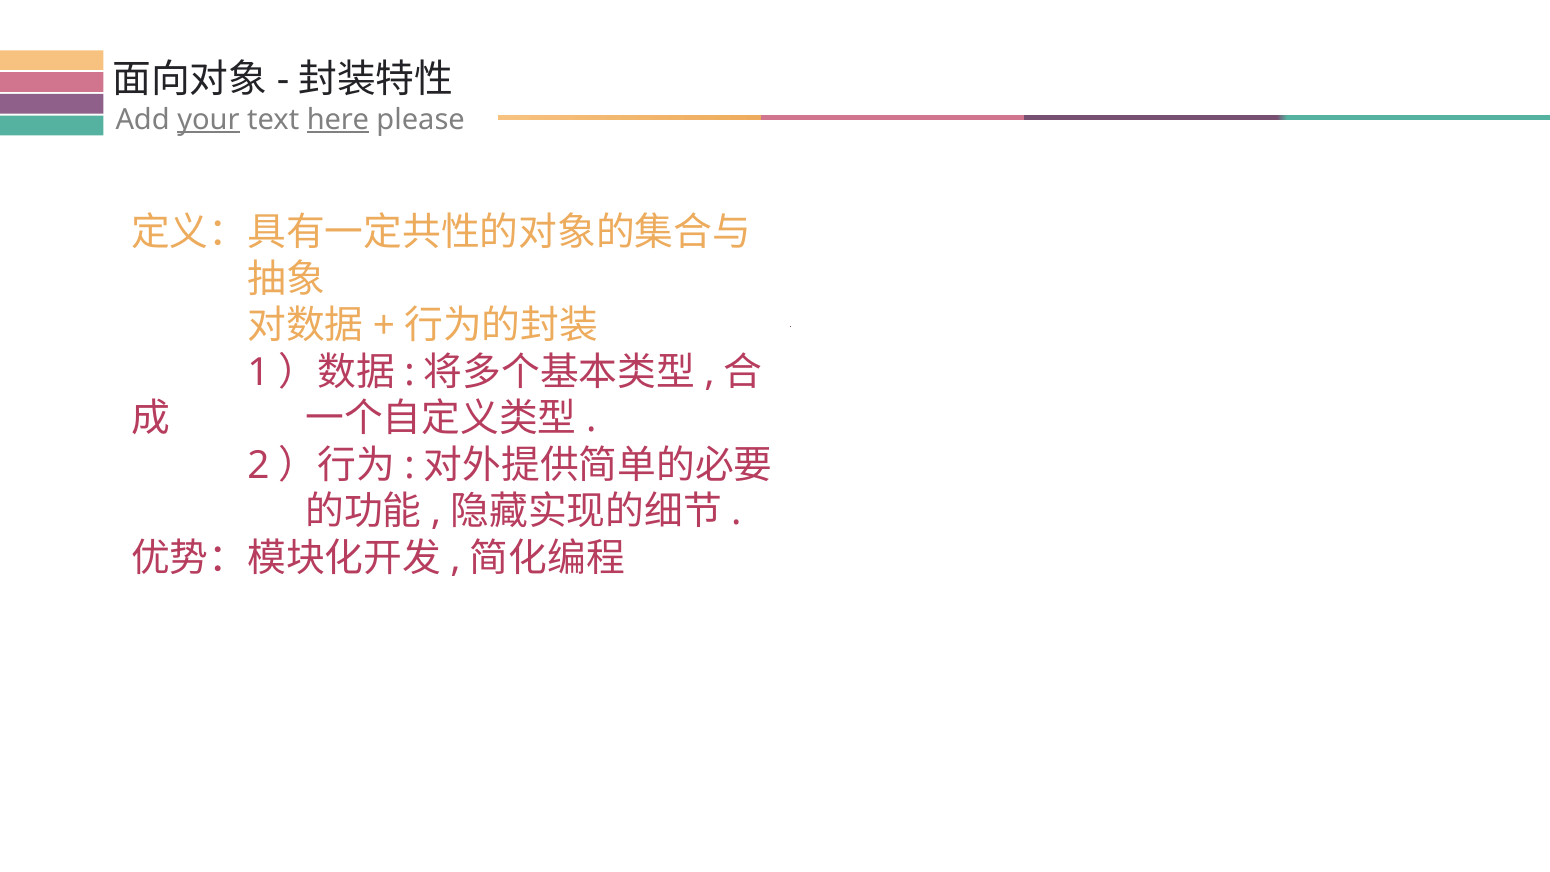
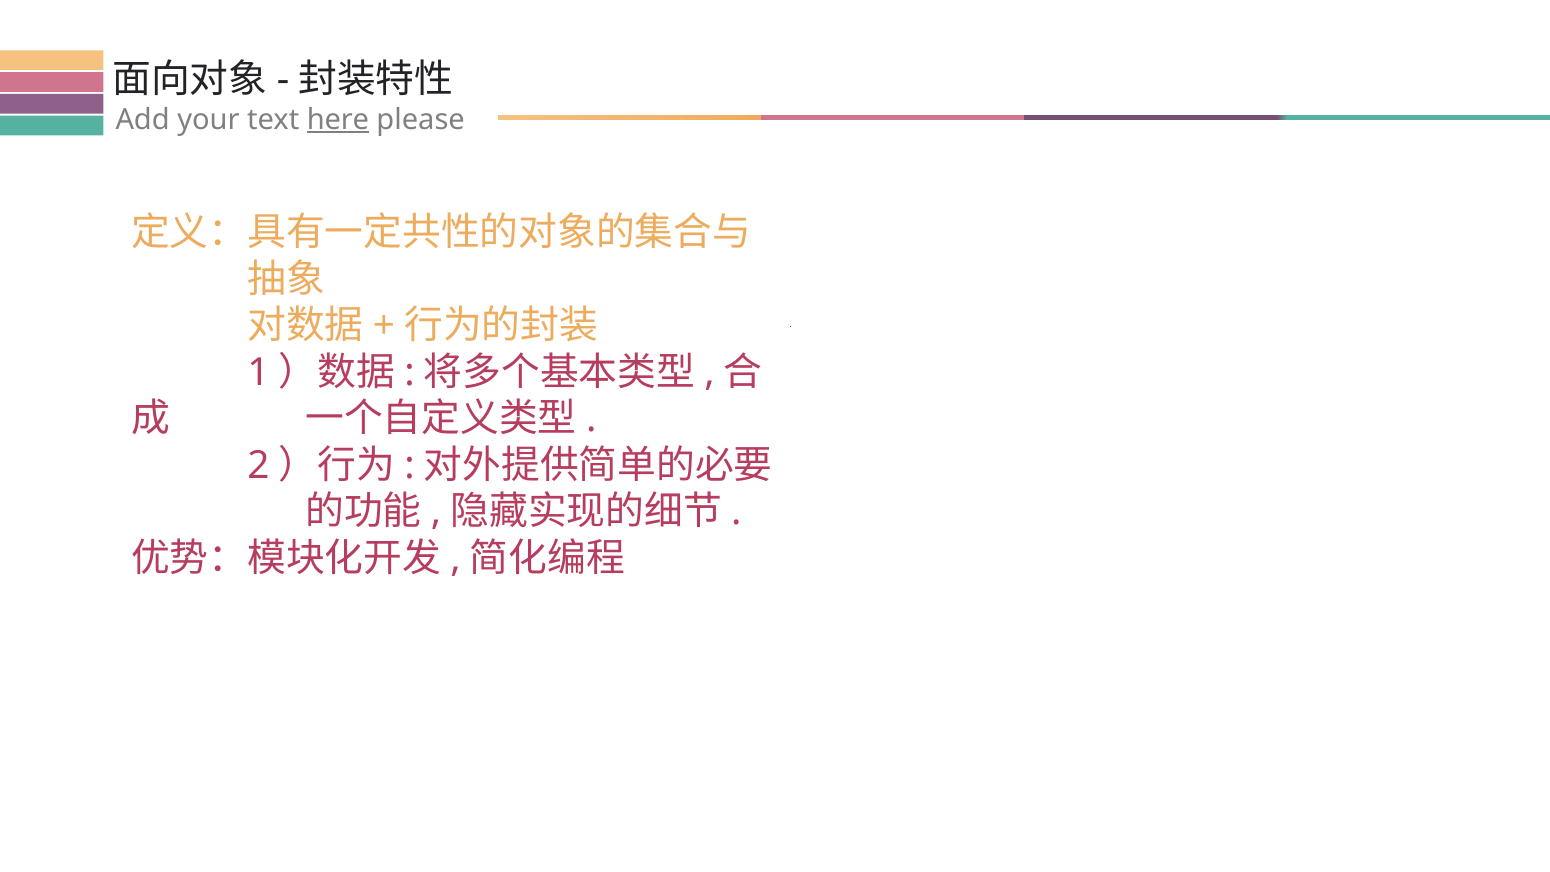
your underline: present -> none (208, 119)
